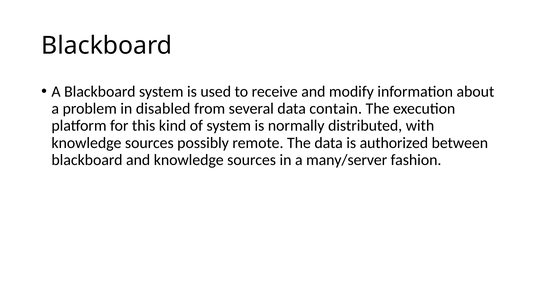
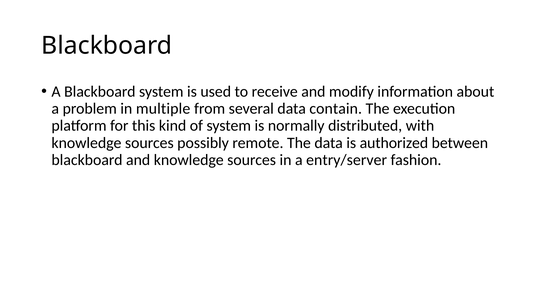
disabled: disabled -> multiple (163, 109)
many/server: many/server -> entry/server (347, 160)
